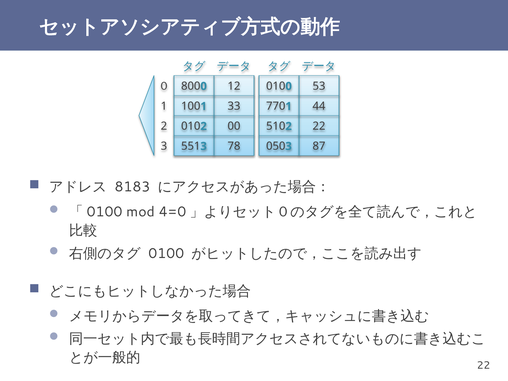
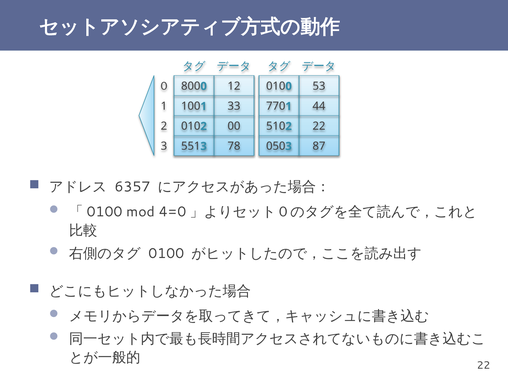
8183: 8183 -> 6357 (132, 187)
